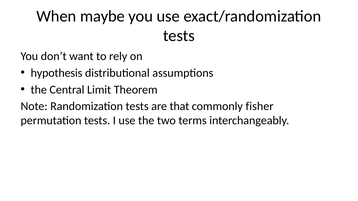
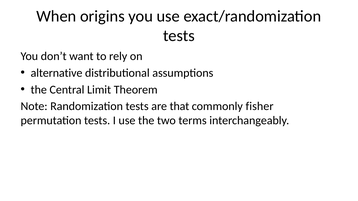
maybe: maybe -> origins (102, 16)
hypothesis: hypothesis -> alternative (57, 73)
